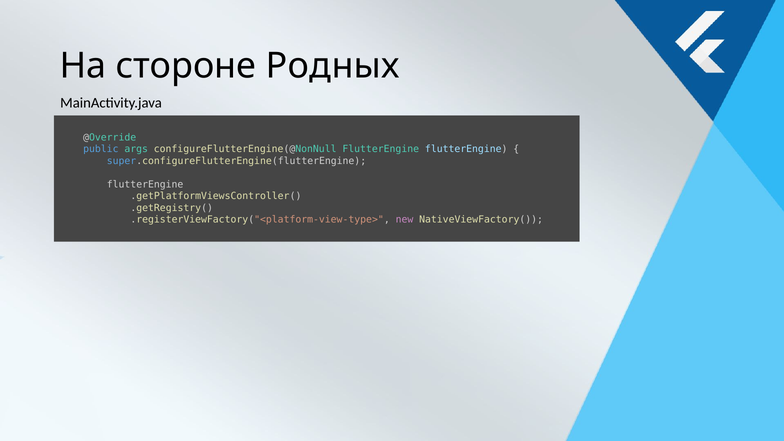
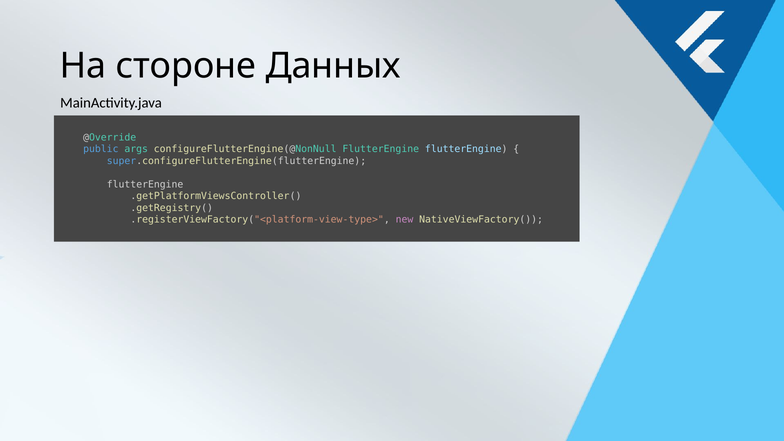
Родных: Родных -> Данных (333, 66)
